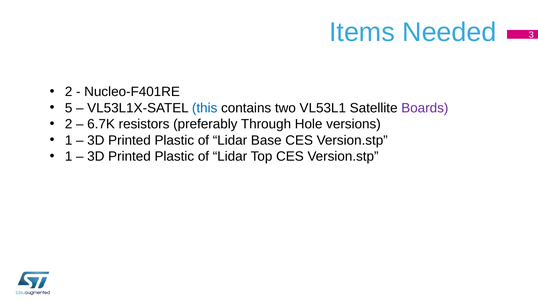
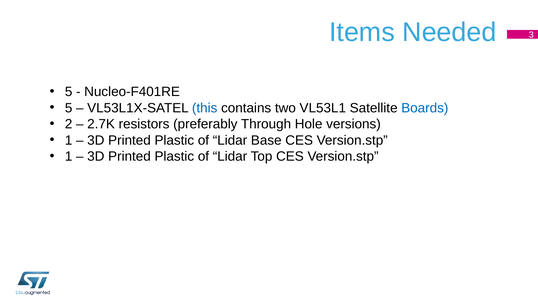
2: 2 -> 5 (69, 92)
Boards colour: purple -> blue (425, 108)
6.7K: 6.7K -> 2.7K (101, 124)
